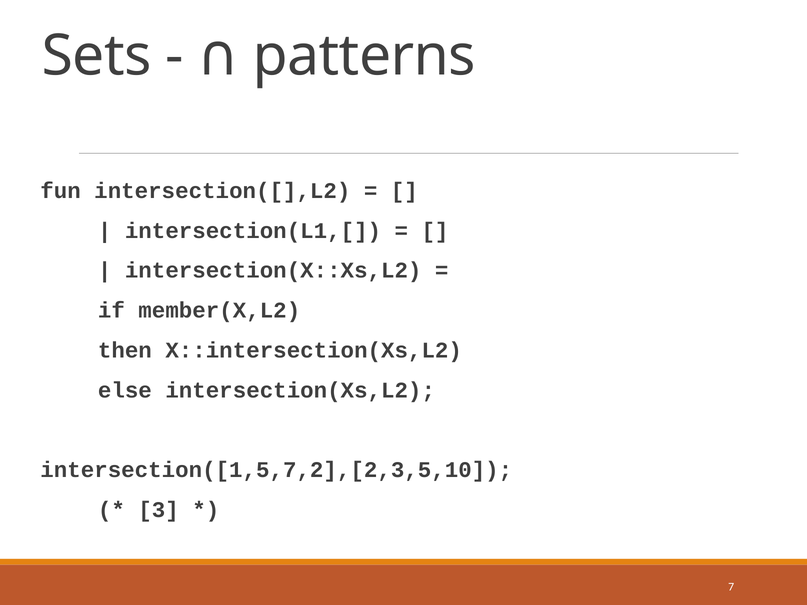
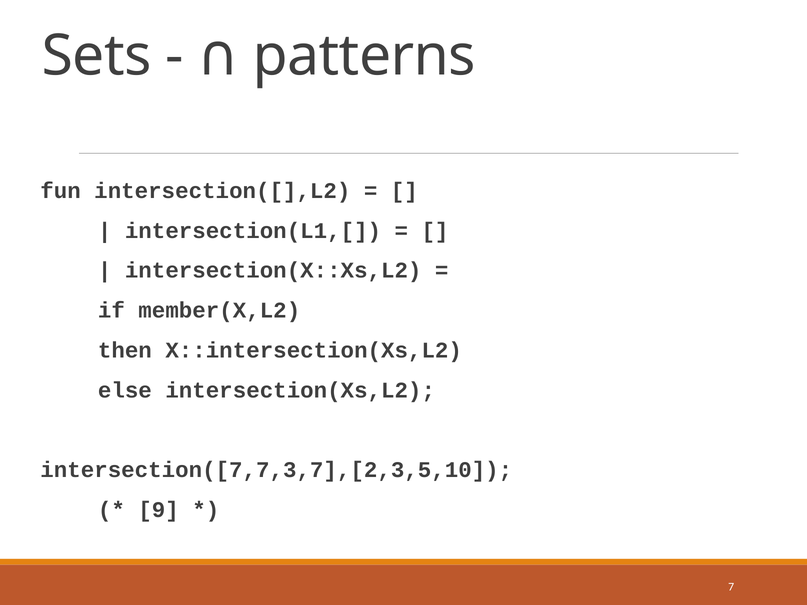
intersection([1,5,7,2],[2,3,5,10: intersection([1,5,7,2],[2,3,5,10 -> intersection([7,7,3,7],[2,3,5,10 (276, 470)
3: 3 -> 9 (159, 510)
